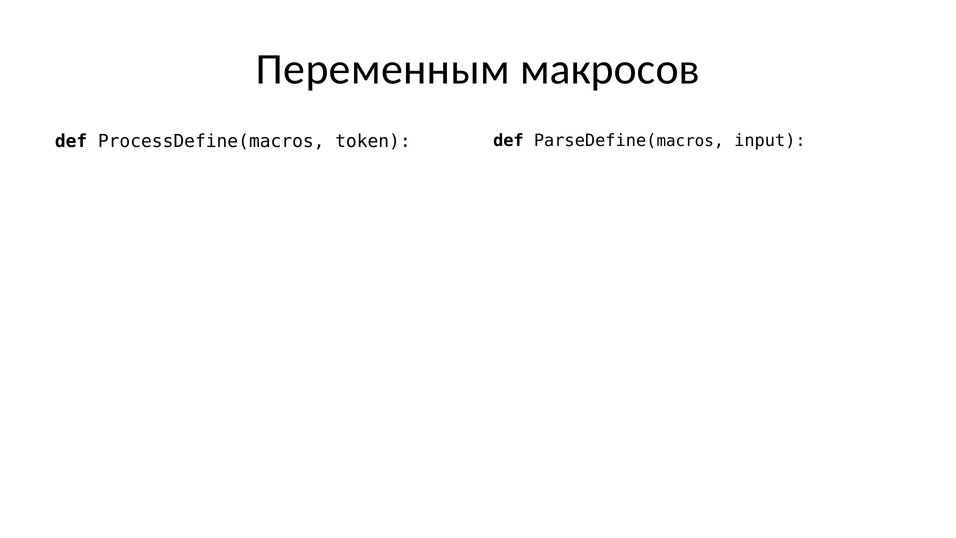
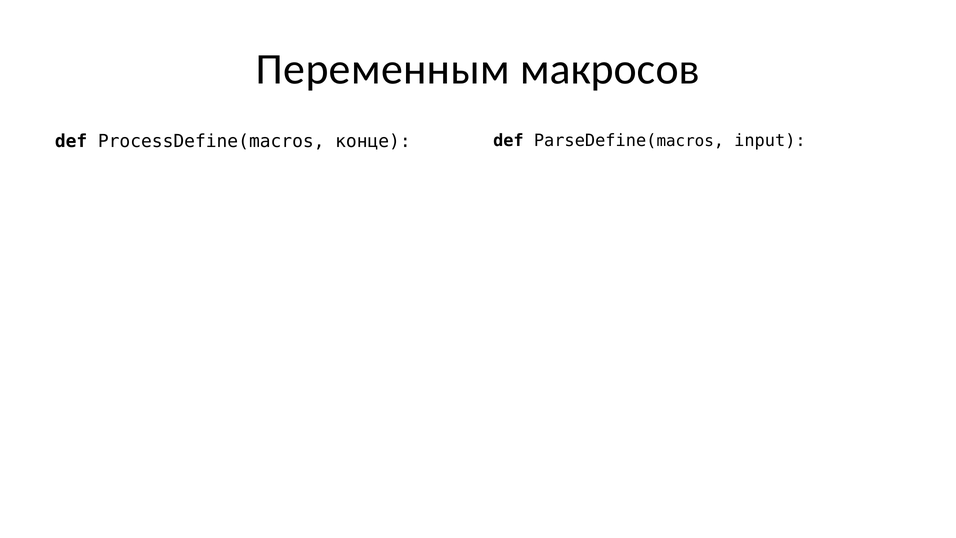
token: token -> конце (373, 141)
